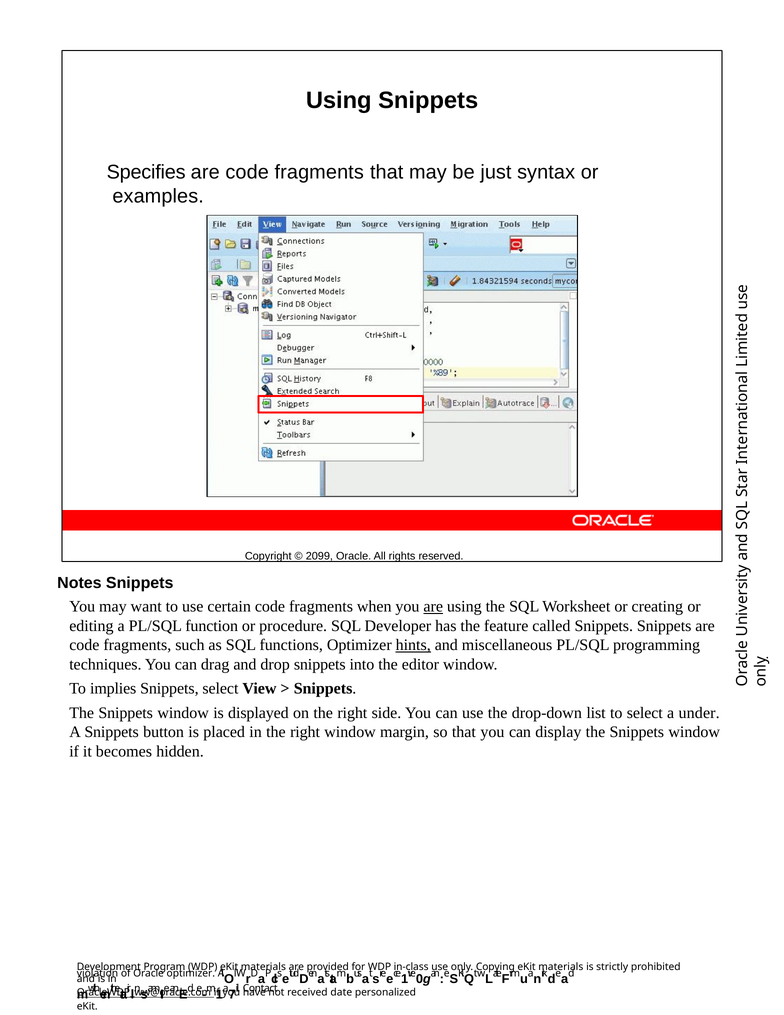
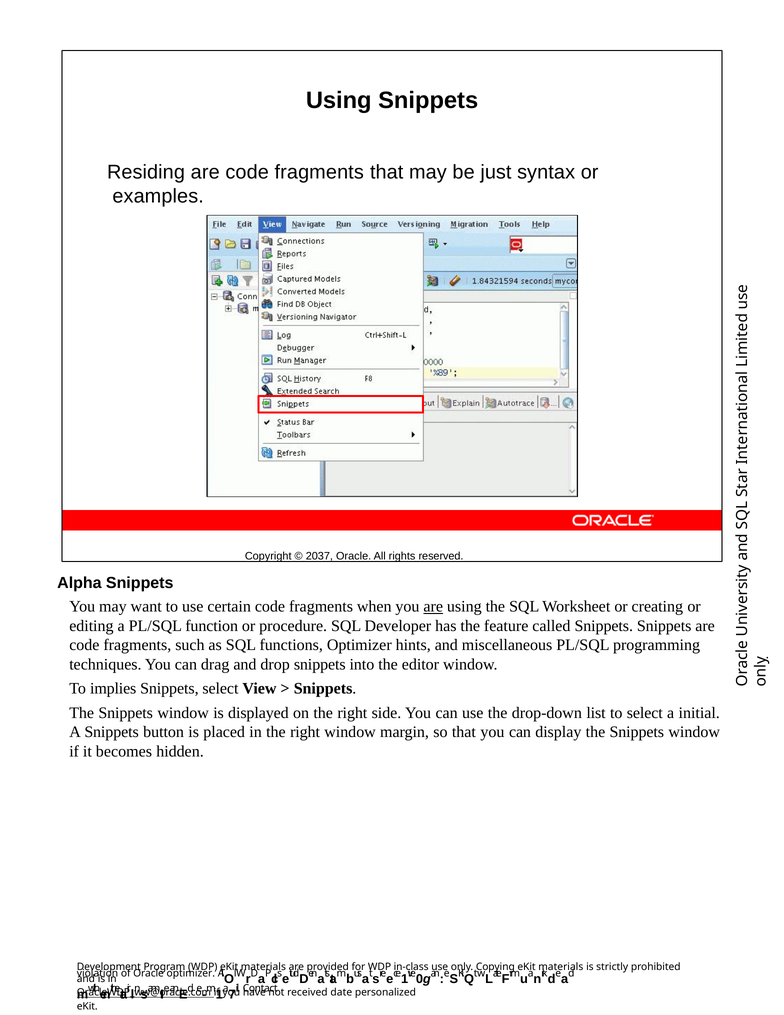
Specifies: Specifies -> Residing (146, 172)
2099: 2099 -> 2037 (319, 556)
Notes: Notes -> Alpha (79, 583)
hints underline: present -> none (413, 645)
under: under -> initial (699, 713)
